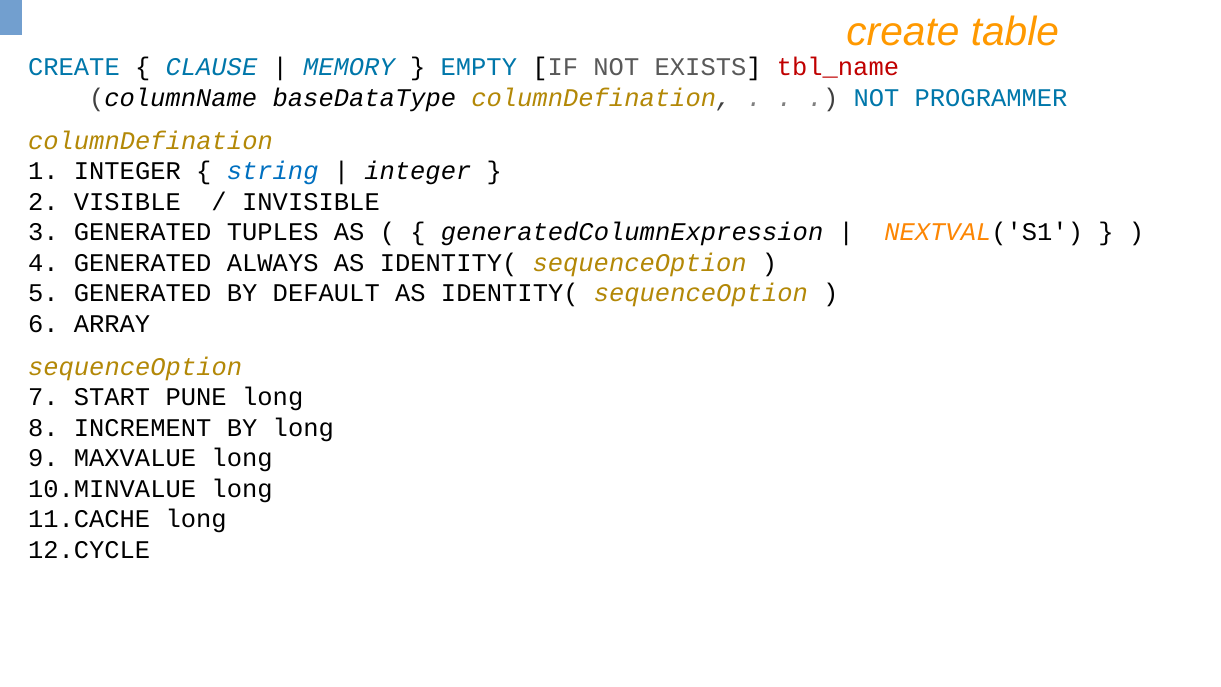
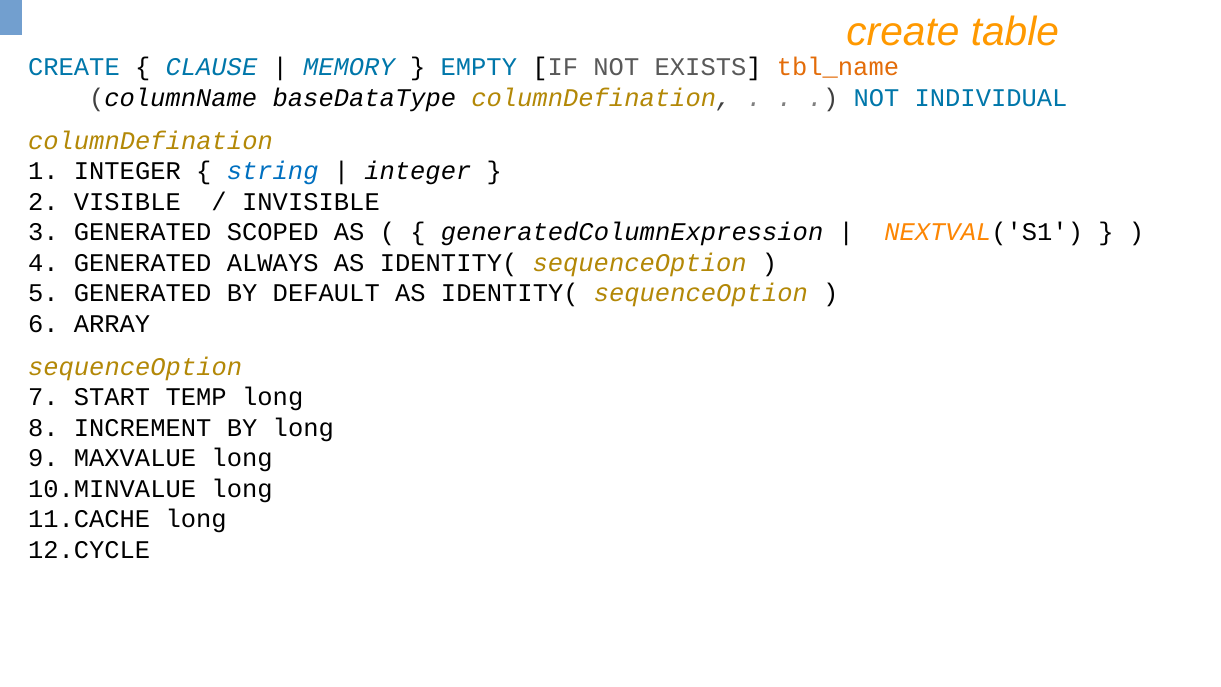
tbl_name colour: red -> orange (838, 67)
PROGRAMMER: PROGRAMMER -> INDIVIDUAL (991, 98)
TUPLES: TUPLES -> SCOPED (273, 232)
PUNE: PUNE -> TEMP (196, 397)
